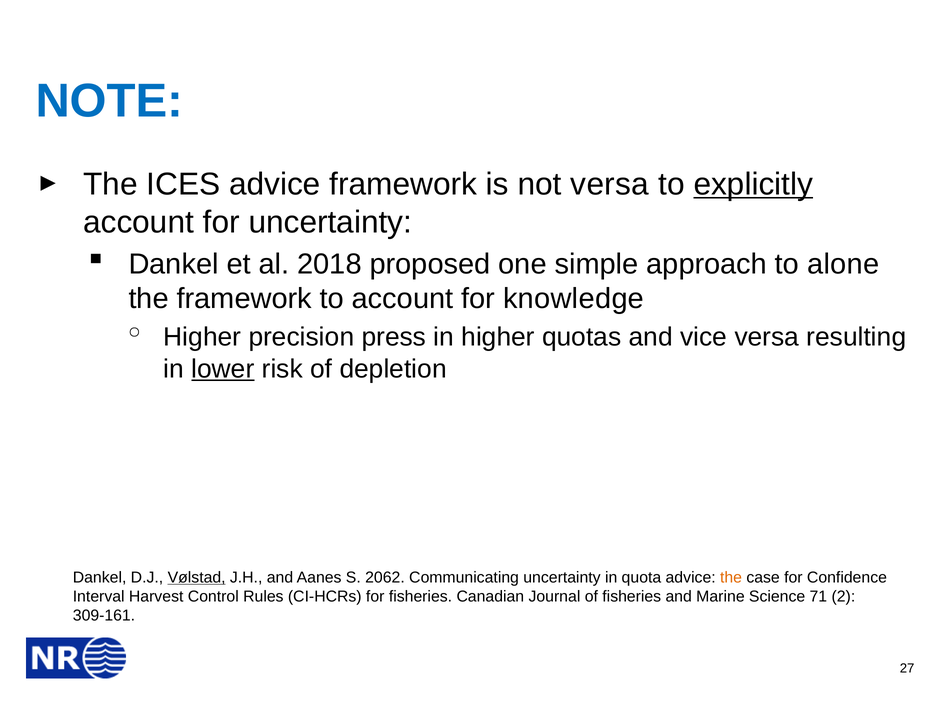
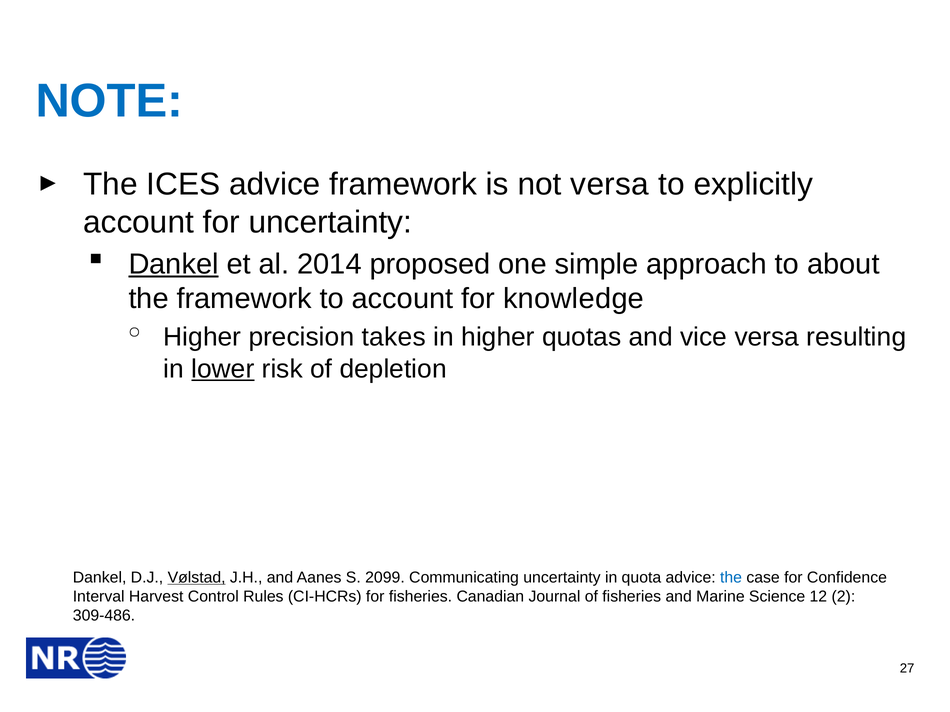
explicitly underline: present -> none (753, 184)
Dankel underline: none -> present (174, 264)
2018: 2018 -> 2014 (329, 264)
alone: alone -> about (843, 264)
press: press -> takes (394, 337)
2062: 2062 -> 2099 (385, 578)
the colour: orange -> blue (731, 578)
71: 71 -> 12 (818, 597)
309-161: 309-161 -> 309-486 (104, 616)
